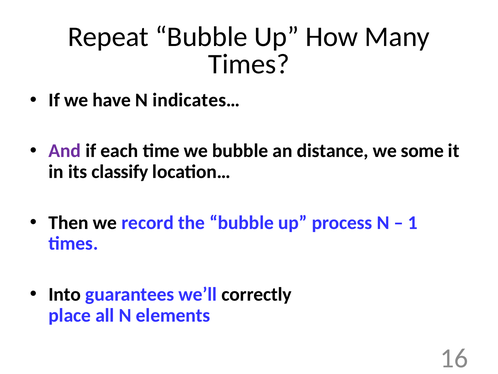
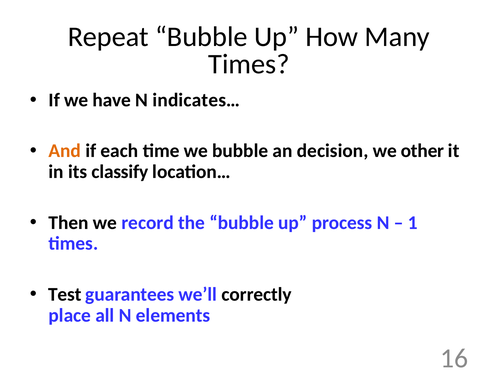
And colour: purple -> orange (65, 151)
distance: distance -> decision (333, 151)
some: some -> other (422, 151)
Into: Into -> Test (65, 294)
